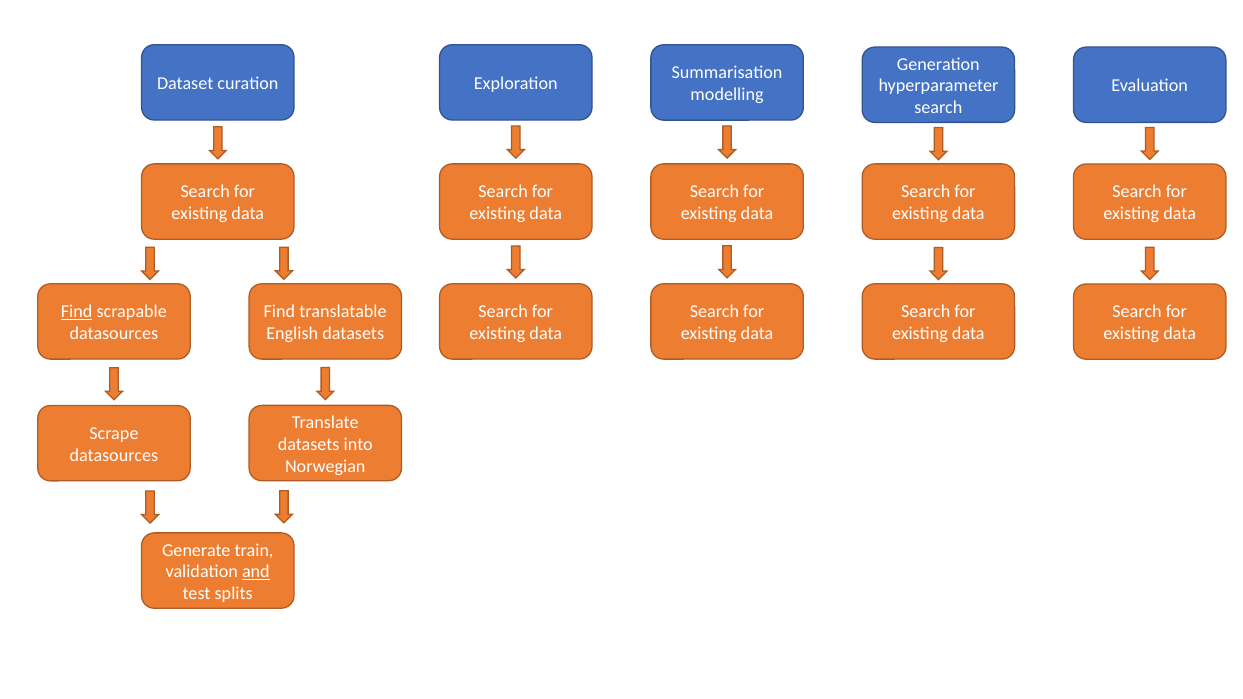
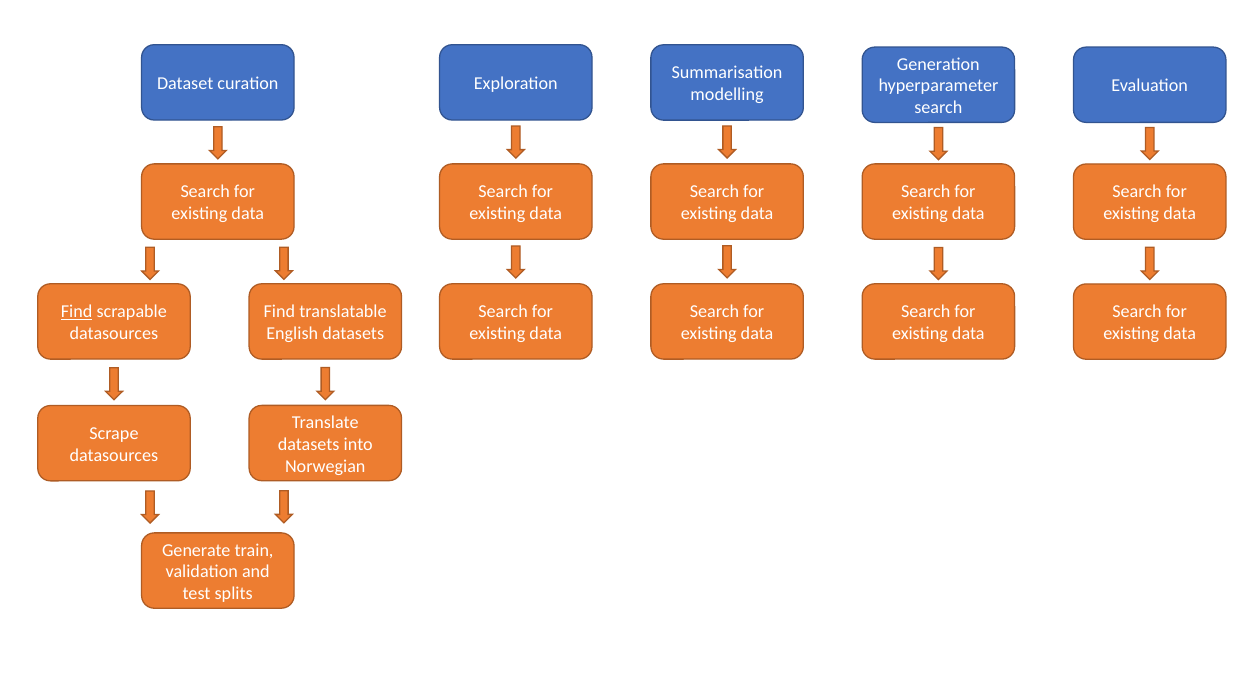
and underline: present -> none (256, 572)
